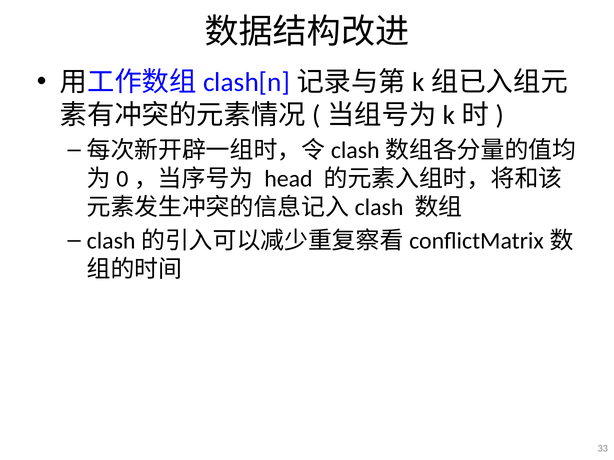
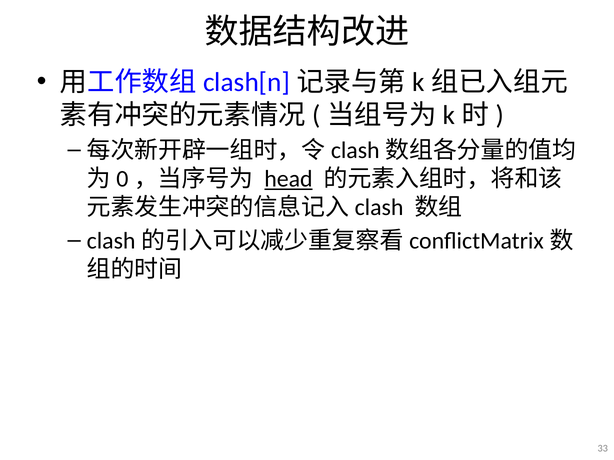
head underline: none -> present (288, 179)
